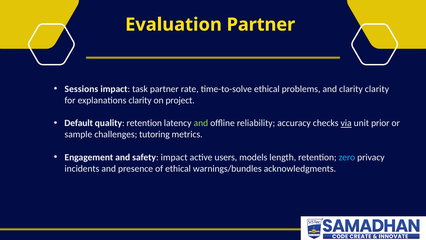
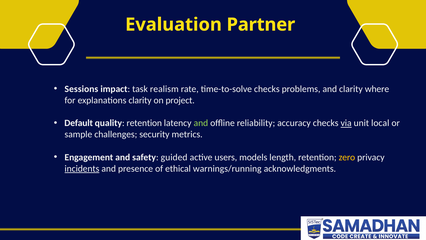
task partner: partner -> realism (164, 89)
time-to-solve ethical: ethical -> checks (267, 89)
clarity clarity: clarity -> where (377, 89)
prior: prior -> local (380, 123)
tutoring: tutoring -> security (154, 134)
safety impact: impact -> guided (174, 157)
zero colour: light blue -> yellow (347, 157)
incidents underline: none -> present (82, 168)
warnings/bundles: warnings/bundles -> warnings/running (227, 168)
